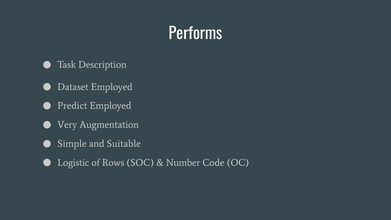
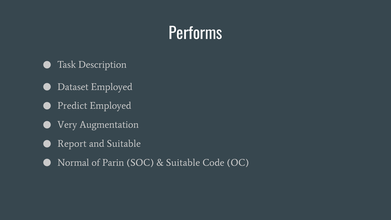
Simple: Simple -> Report (72, 144)
Logistic: Logistic -> Normal (73, 162)
Rows: Rows -> Parin (113, 162)
Number: Number -> Suitable (183, 162)
